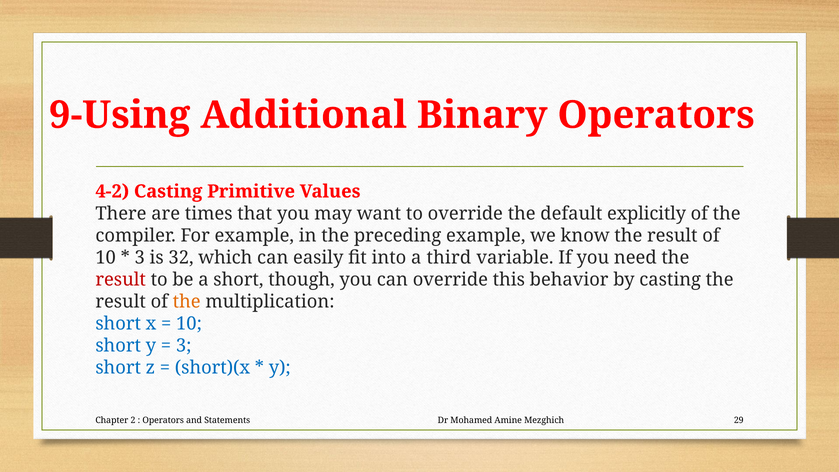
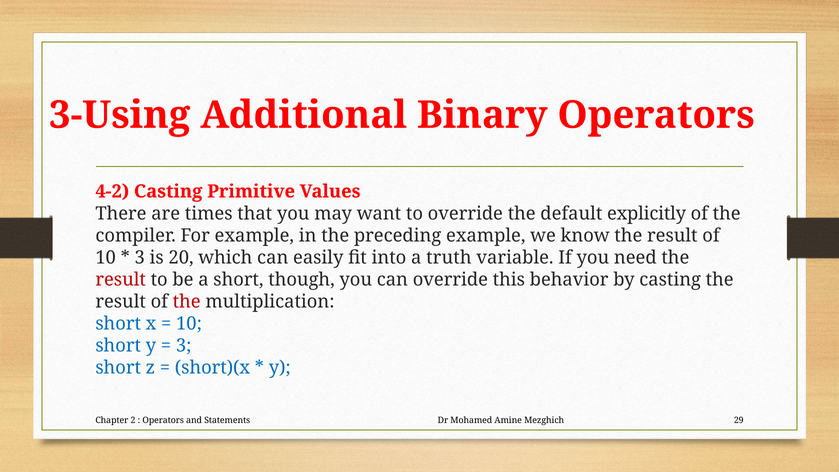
9-Using: 9-Using -> 3-Using (120, 115)
32: 32 -> 20 (181, 257)
third: third -> truth (449, 257)
the colour: orange -> red (187, 302)
